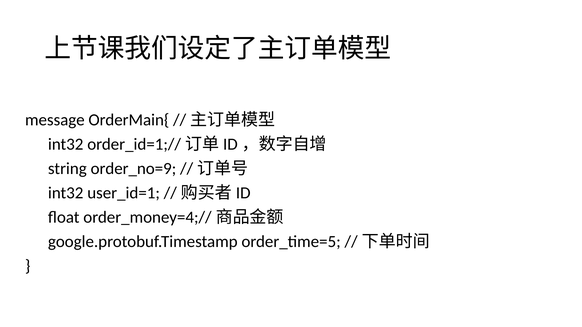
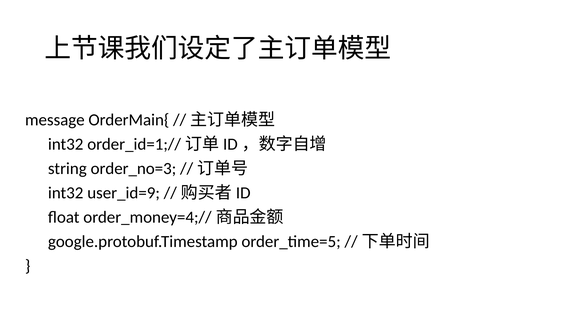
order_no=9: order_no=9 -> order_no=3 (133, 169)
user_id=1: user_id=1 -> user_id=9 (124, 193)
